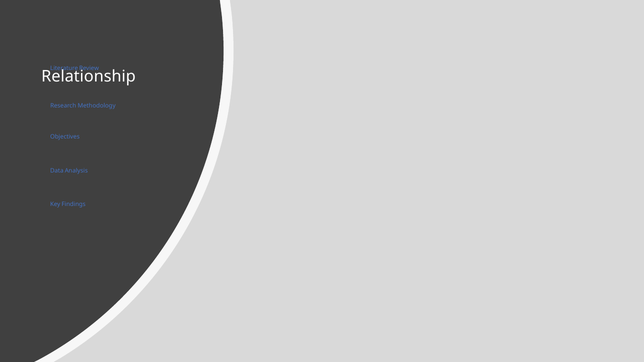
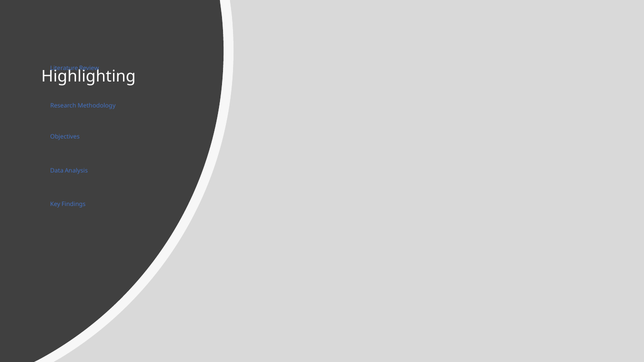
Relationship: Relationship -> Highlighting (89, 77)
